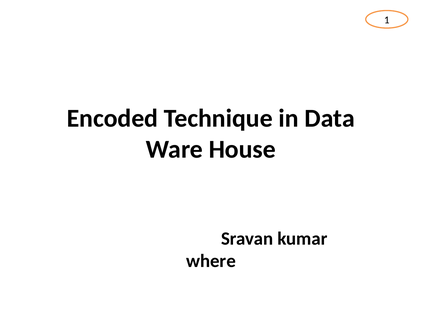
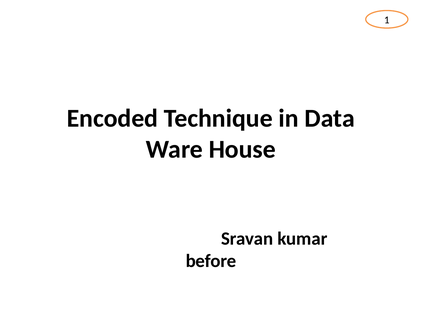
where: where -> before (211, 262)
